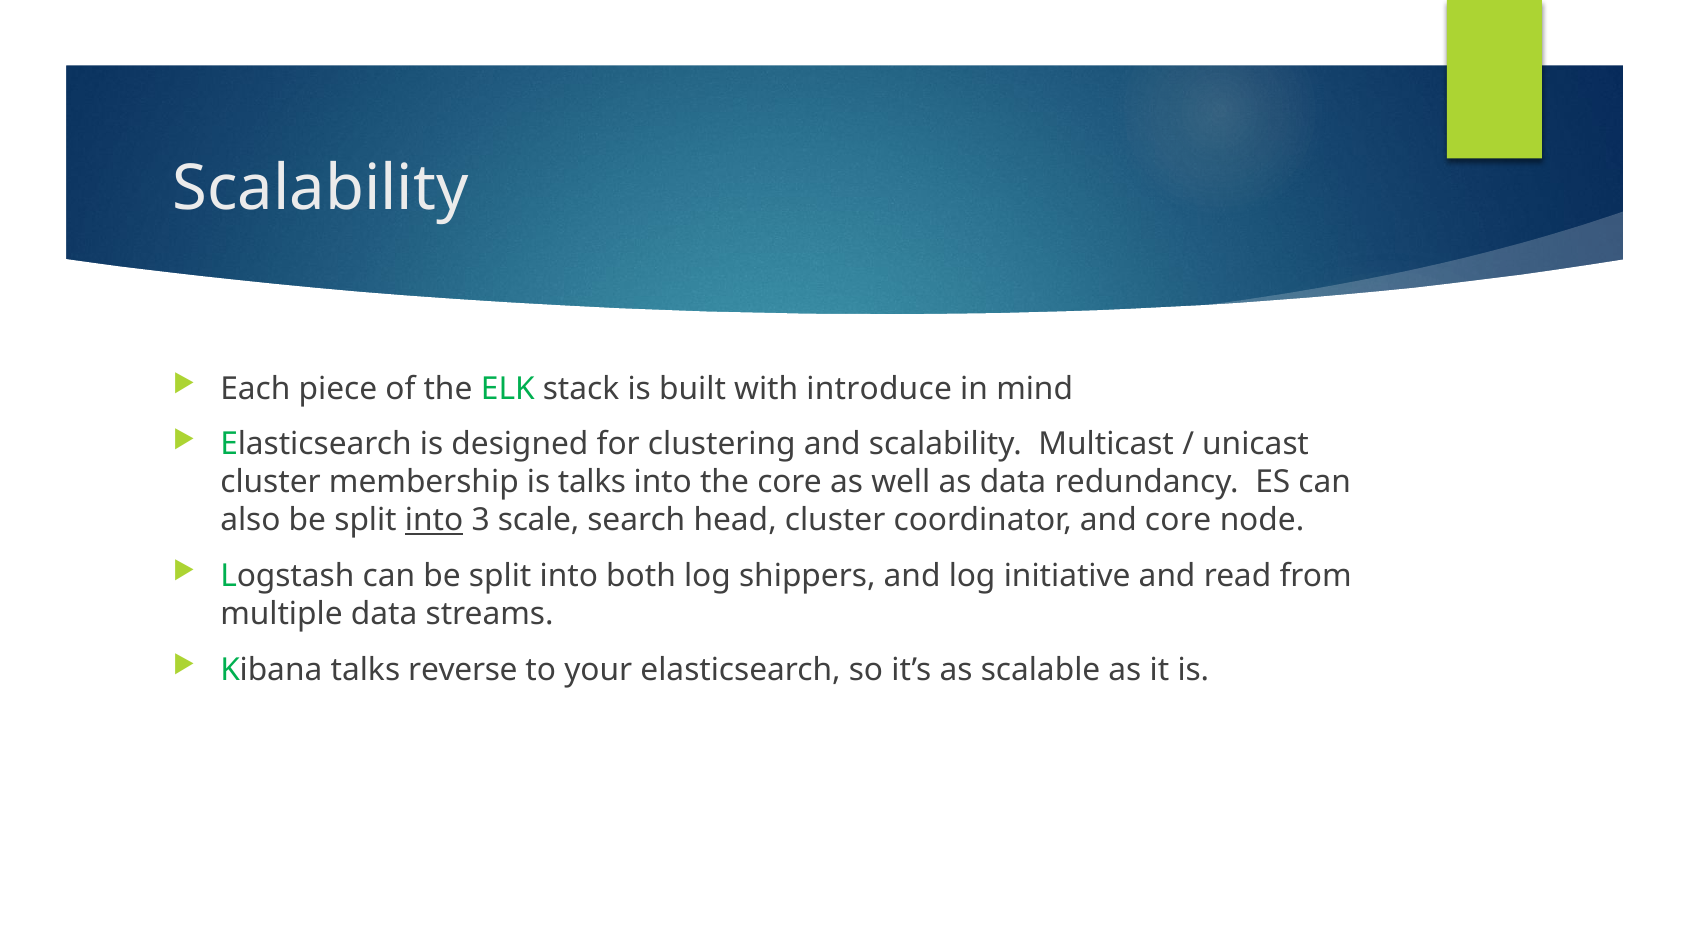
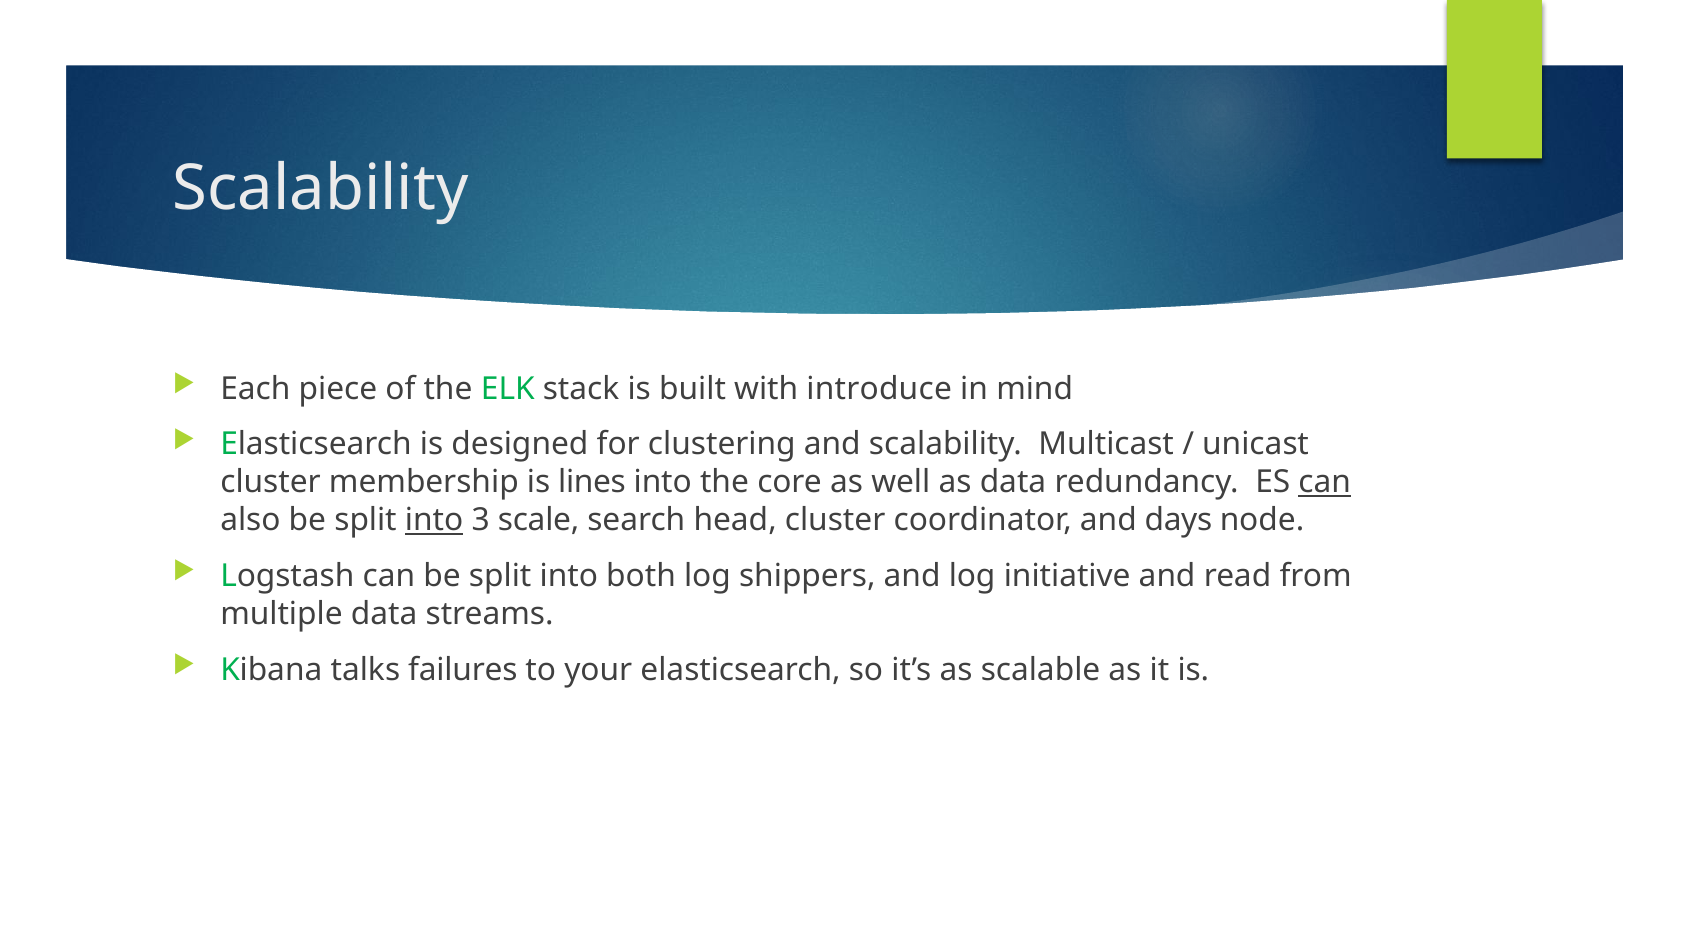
is talks: talks -> lines (592, 482)
can underline: none -> present (1325, 482)
and core: core -> days (1178, 520)
reverse: reverse -> failures (463, 669)
